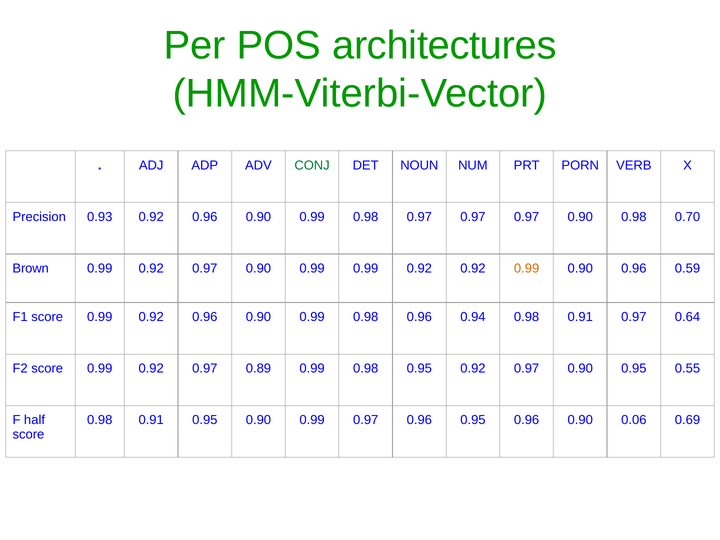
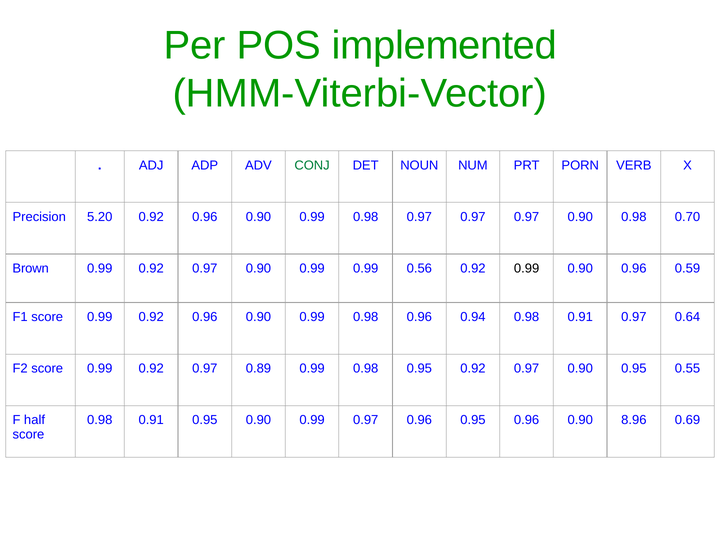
architectures: architectures -> implemented (444, 45)
0.93: 0.93 -> 5.20 (100, 217)
0.99 0.99 0.92: 0.92 -> 0.56 (419, 268)
0.99 colour: orange -> black (527, 268)
0.06: 0.06 -> 8.96 (634, 420)
